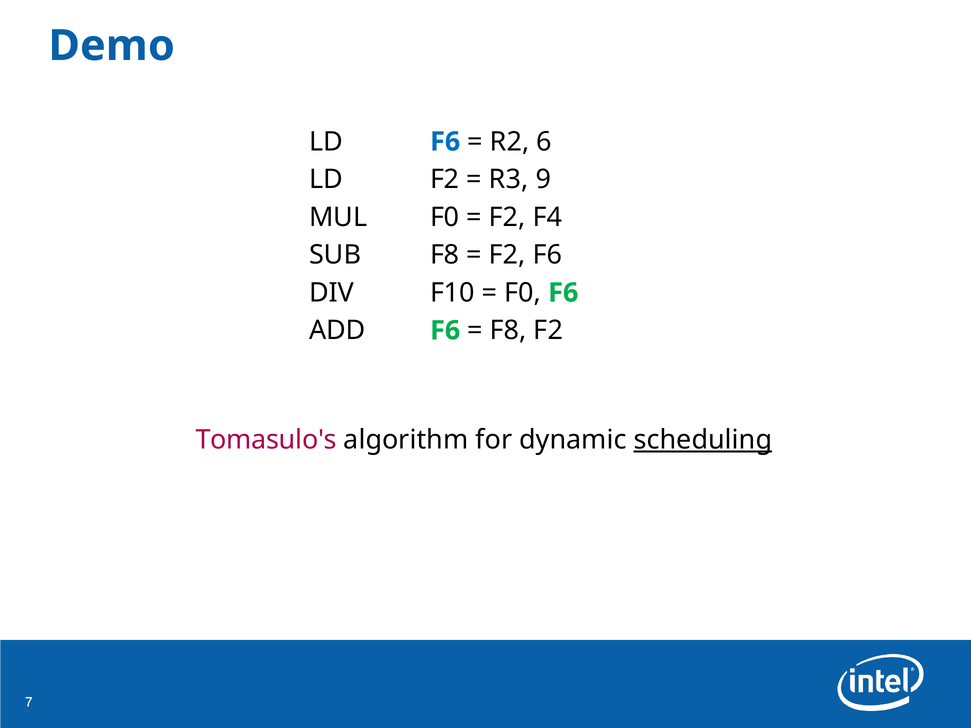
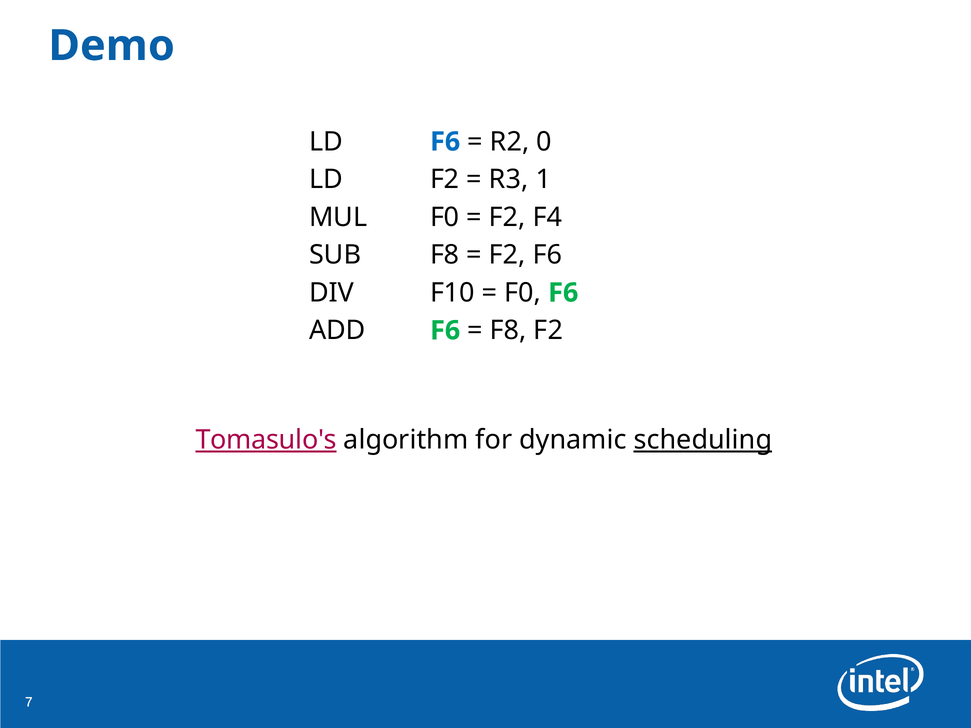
6: 6 -> 0 (544, 142)
9: 9 -> 1 (543, 180)
Tomasulo's underline: none -> present (266, 440)
